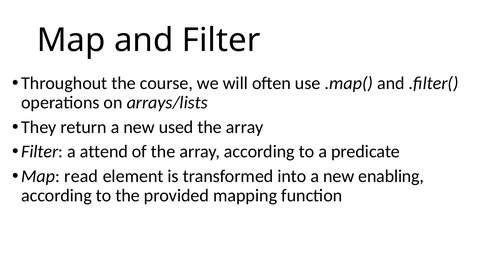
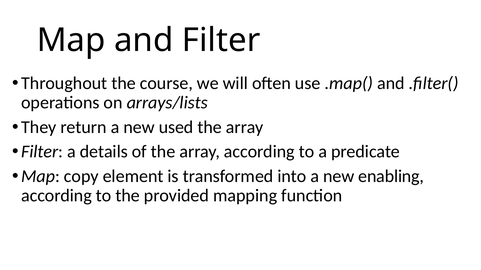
attend: attend -> details (104, 152)
read: read -> copy (81, 176)
